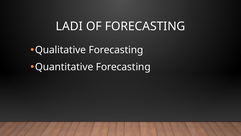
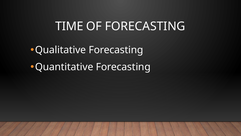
LADI: LADI -> TIME (69, 26)
